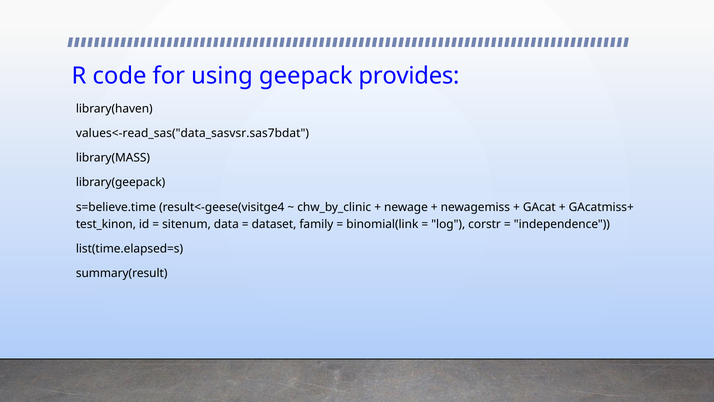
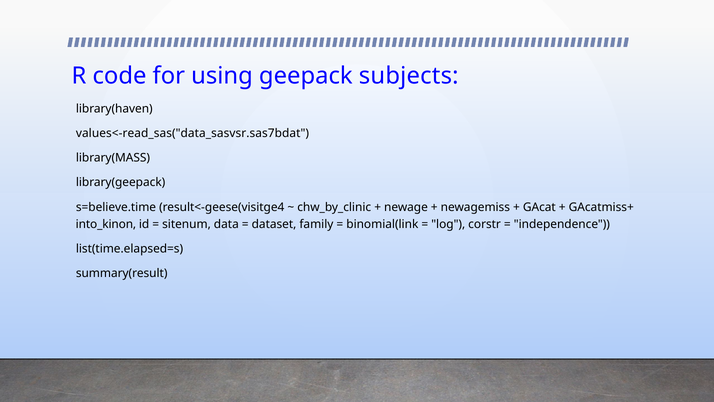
provides: provides -> subjects (409, 76)
test_kinon: test_kinon -> into_kinon (106, 224)
